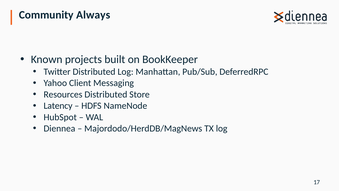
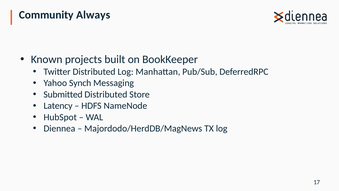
Client: Client -> Synch (80, 83)
Resources: Resources -> Submitted (63, 94)
